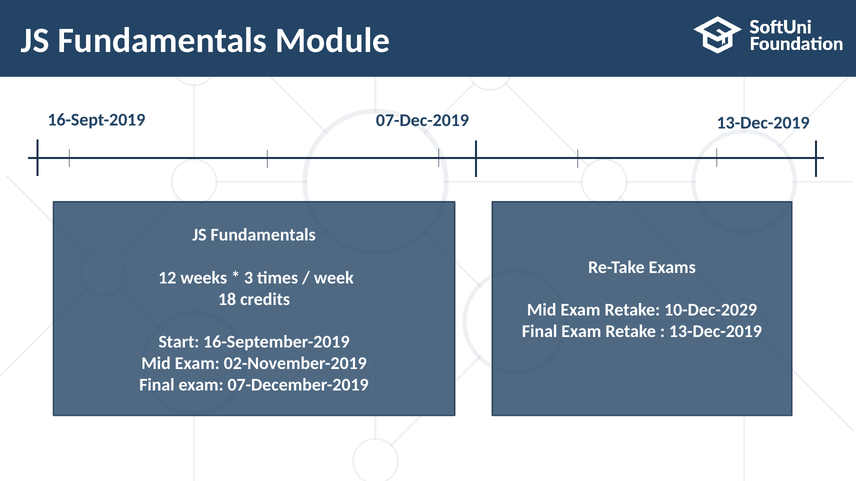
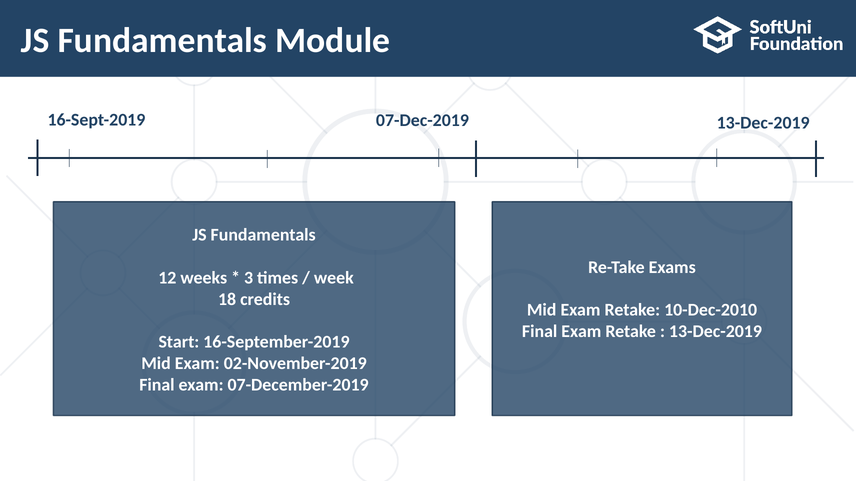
10-Dec-2029: 10-Dec-2029 -> 10-Dec-2010 (711, 310)
